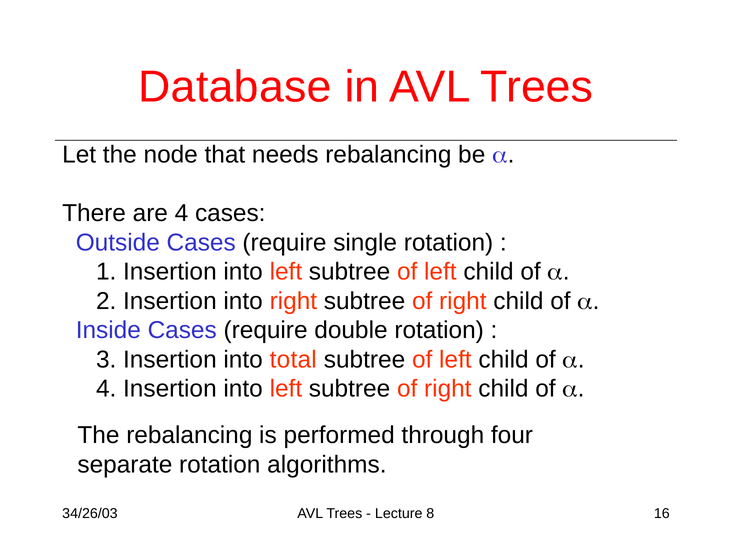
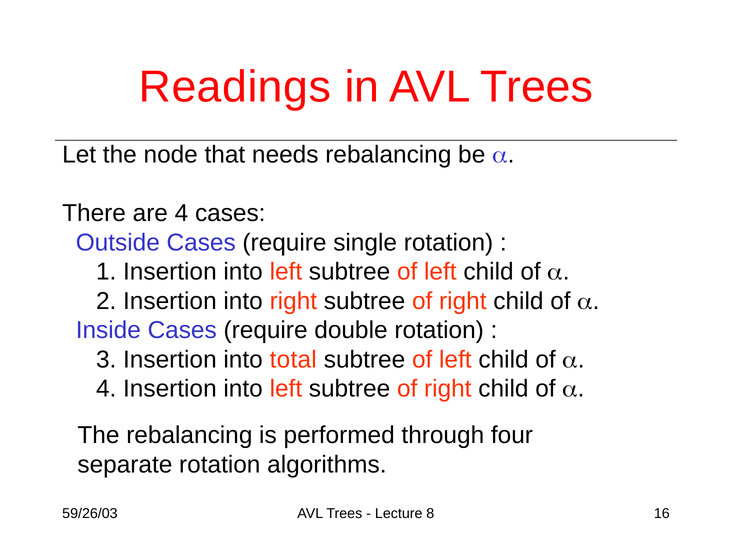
Database: Database -> Readings (235, 87)
34/26/03: 34/26/03 -> 59/26/03 (90, 513)
